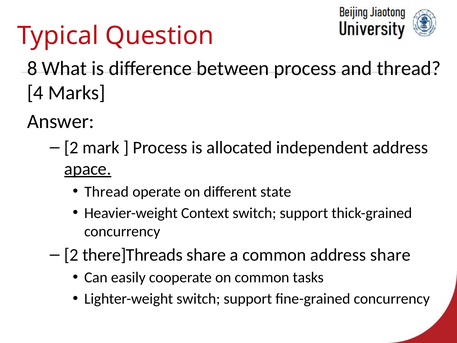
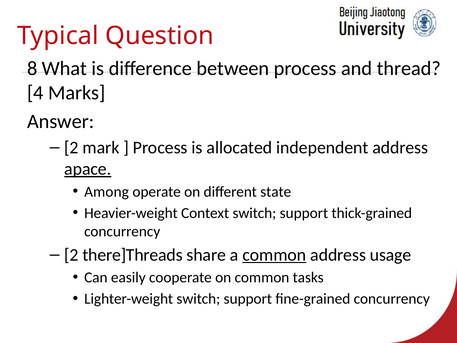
Thread: Thread -> Among (107, 192)
common underline: none -> present (274, 255)
address share: share -> usage (391, 255)
